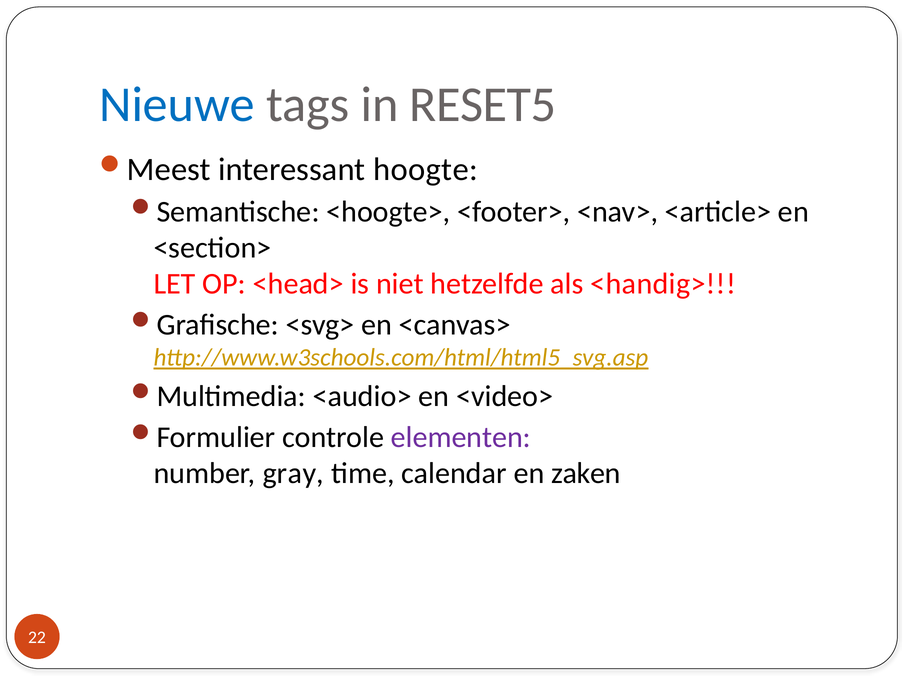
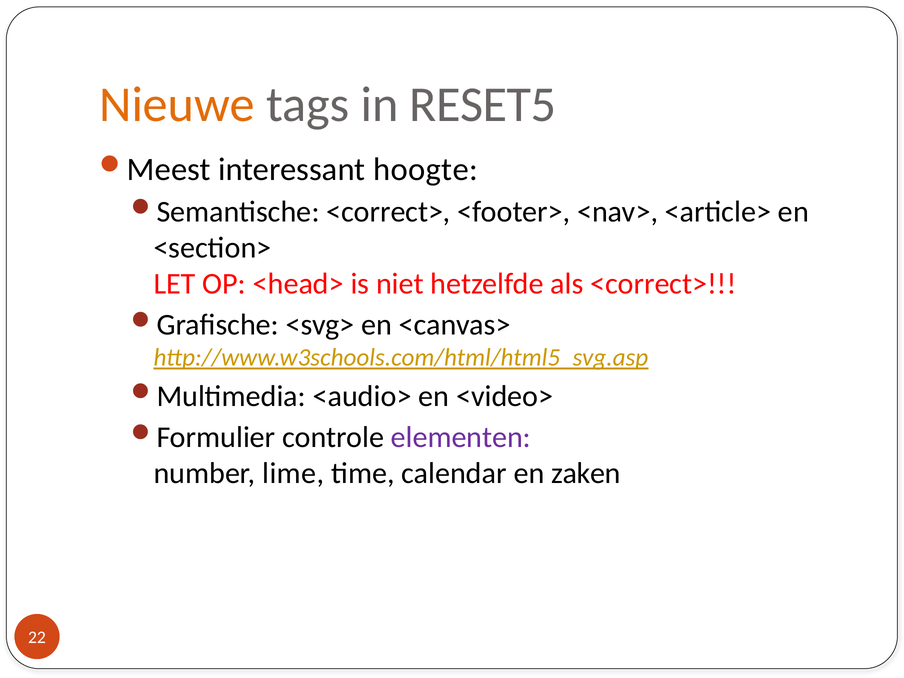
Nieuwe colour: blue -> orange (177, 104)
<hoogte>: <hoogte> -> <correct> (388, 212)
als <handig>: <handig> -> <correct> (663, 284)
gray: gray -> lime (293, 473)
